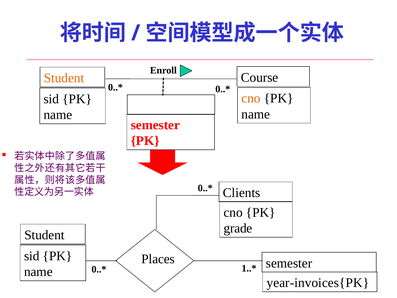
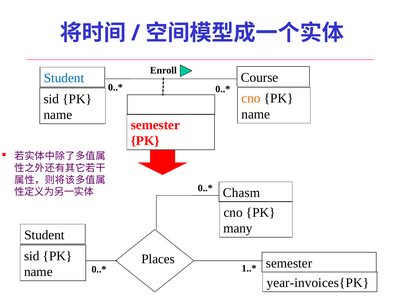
Student colour: orange -> blue (64, 78)
Clients: Clients -> Chasm (242, 193)
grade: grade -> many (238, 228)
